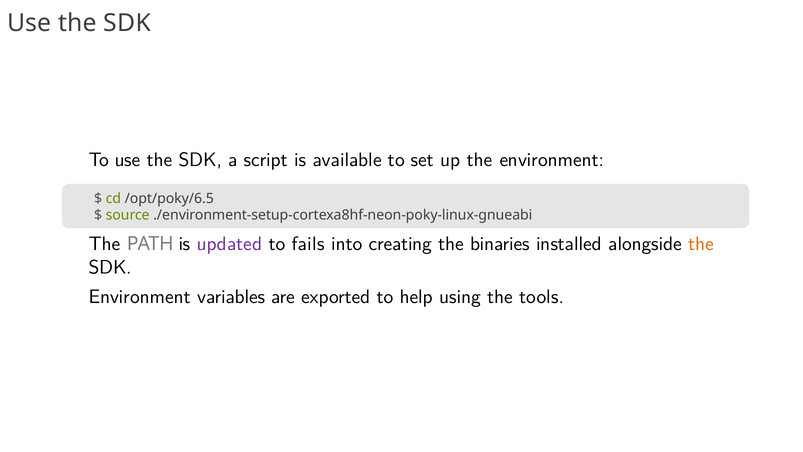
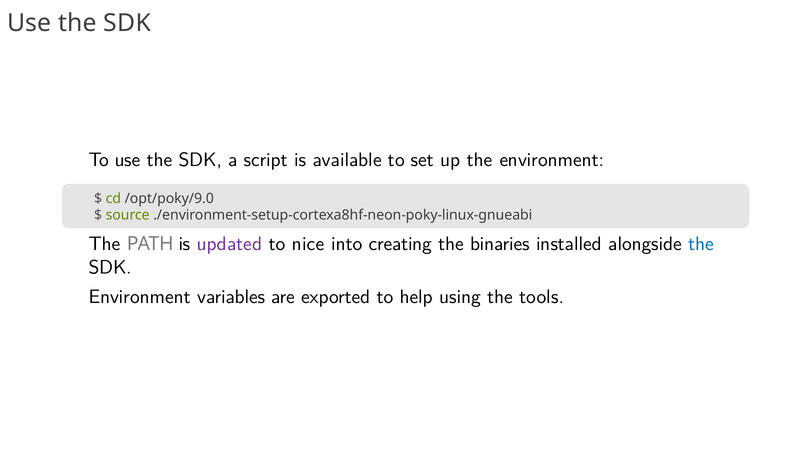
/opt/poky/6.5: /opt/poky/6.5 -> /opt/poky/9.0 (169, 198)
fails: fails -> nice (308, 244)
the colour: orange -> blue (701, 244)
